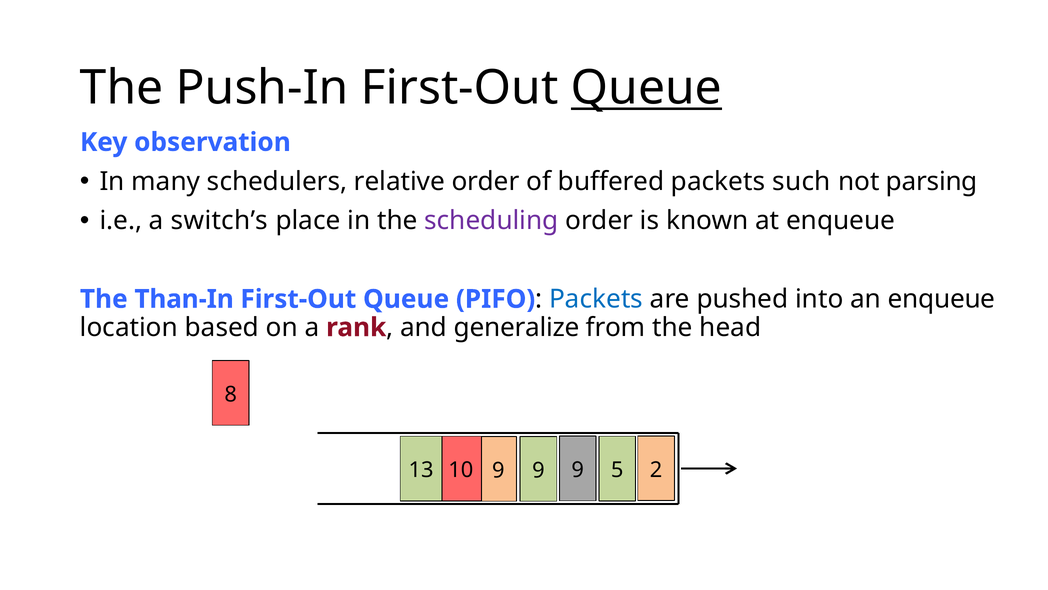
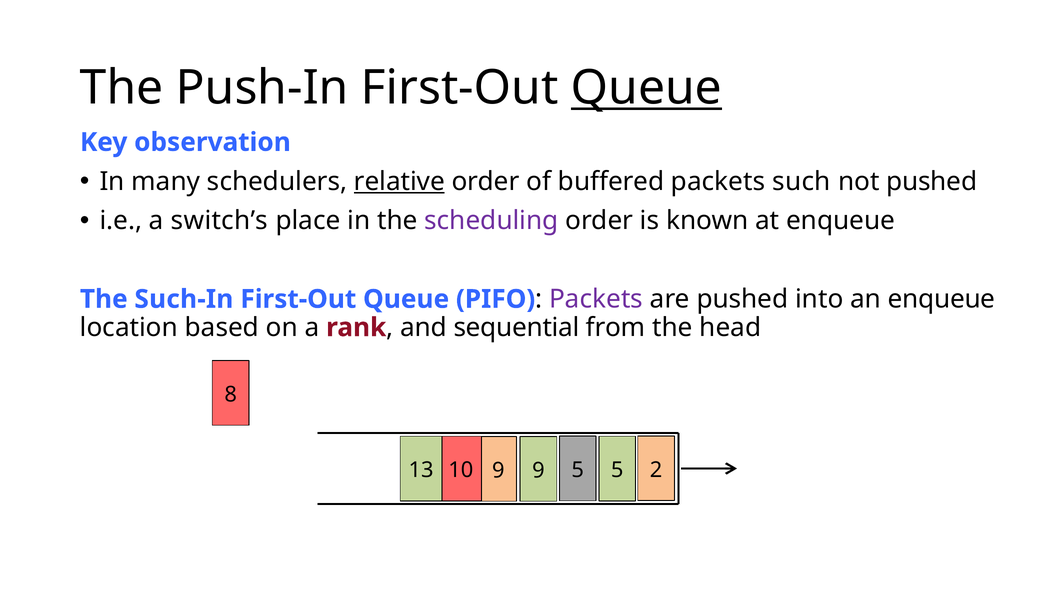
relative underline: none -> present (399, 181)
not parsing: parsing -> pushed (932, 181)
Than-In: Than-In -> Such-In (184, 299)
Packets colour: blue -> purple (596, 299)
generalize: generalize -> sequential (517, 327)
9: 9 -> 5 (578, 470)
